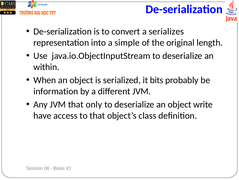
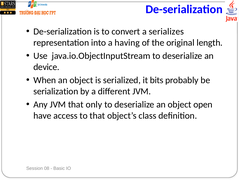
simple: simple -> having (127, 42)
within: within -> device (46, 67)
information: information -> serialization (56, 91)
write: write -> open (203, 104)
